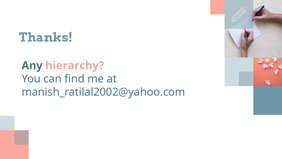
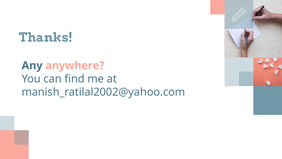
hierarchy: hierarchy -> anywhere (75, 65)
